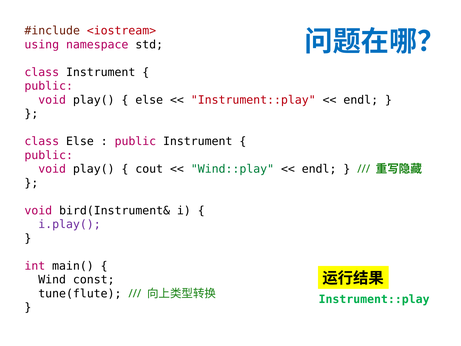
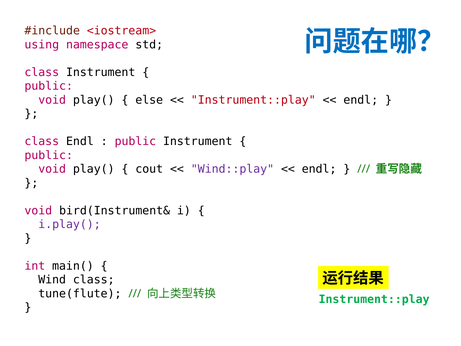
class Else: Else -> Endl (80, 141)
Wind::play colour: green -> purple (232, 169)
Wind const: const -> class (94, 280)
